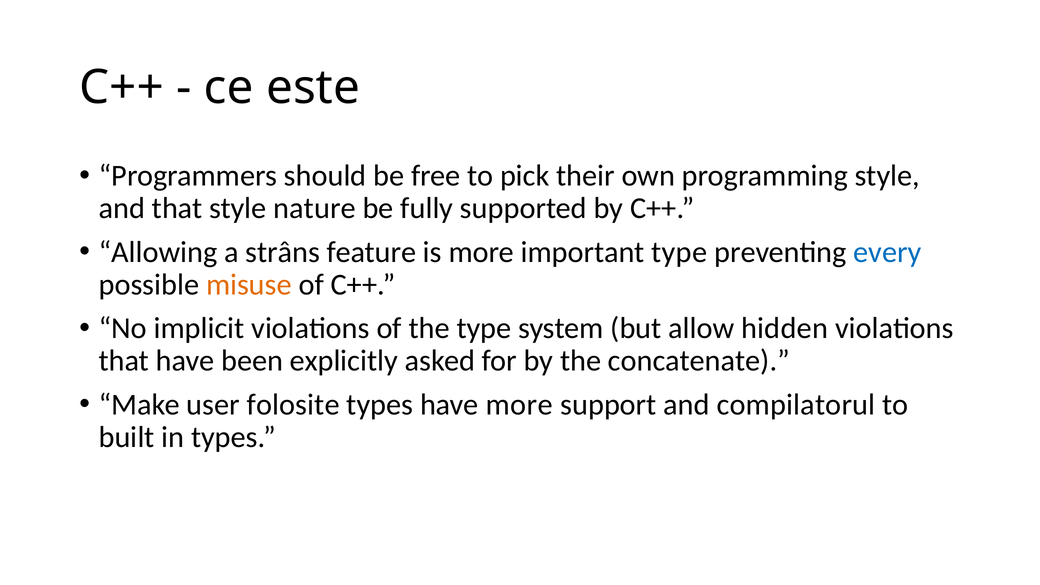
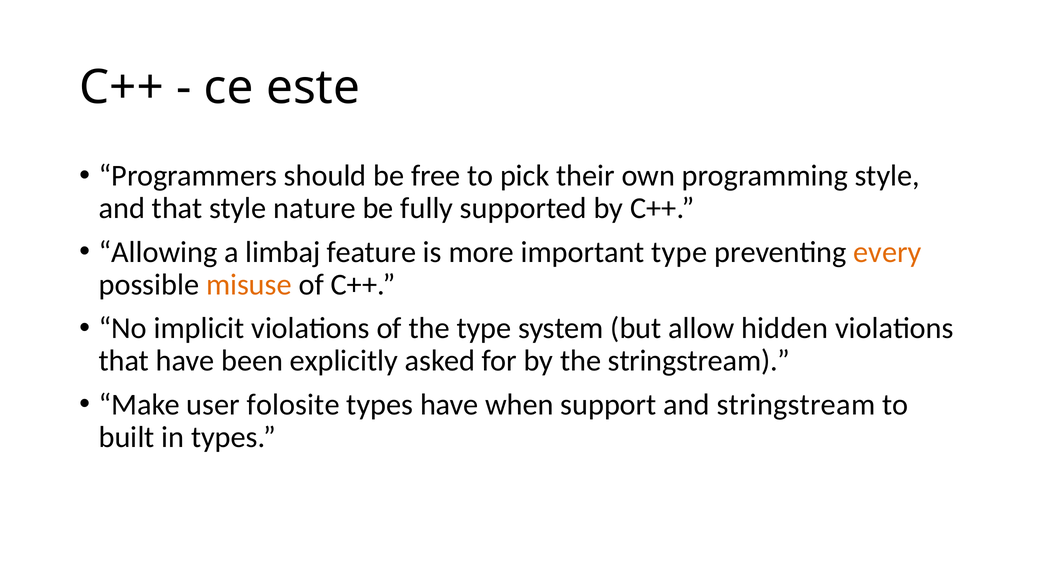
strâns: strâns -> limbaj (283, 252)
every colour: blue -> orange (887, 252)
the concatenate: concatenate -> stringstream (699, 361)
have more: more -> when (519, 405)
and compilatorul: compilatorul -> stringstream (796, 405)
